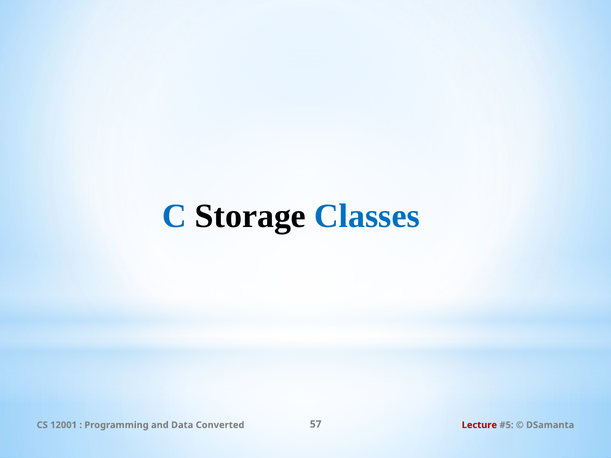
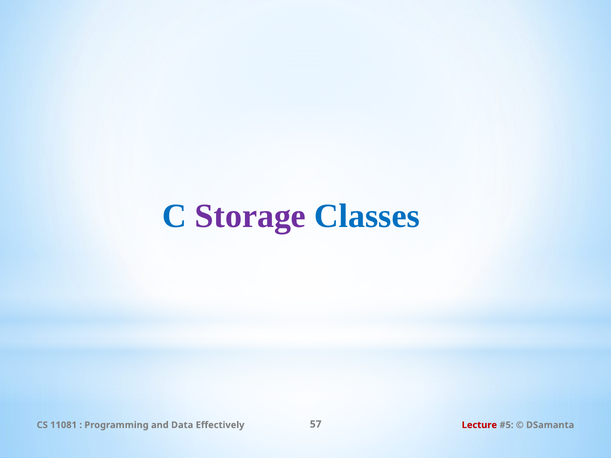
Storage colour: black -> purple (250, 216)
12001: 12001 -> 11081 (64, 425)
Converted: Converted -> Effectively (220, 425)
